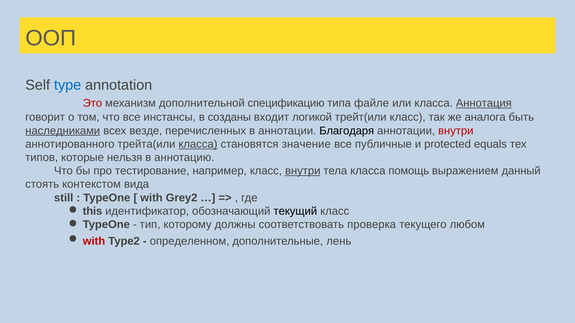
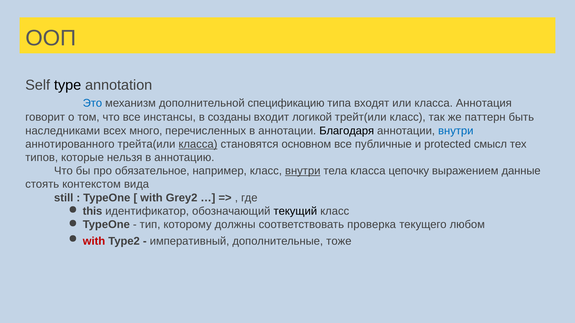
type colour: blue -> black (68, 85)
Это colour: red -> blue (92, 103)
файле: файле -> входят (372, 103)
Аннотация underline: present -> none (484, 103)
аналога: аналога -> паттерн (485, 117)
наследниками underline: present -> none (63, 131)
везде: везде -> много (146, 131)
внутри colour: red -> blue (456, 131)
значение: значение -> основном (306, 144)
equals: equals -> смысл (490, 144)
тестирование: тестирование -> обязательное (152, 171)
помощь: помощь -> цепочку (409, 171)
данный: данный -> данные (521, 171)
определенном: определенном -> императивный (190, 241)
лень: лень -> тоже (339, 241)
